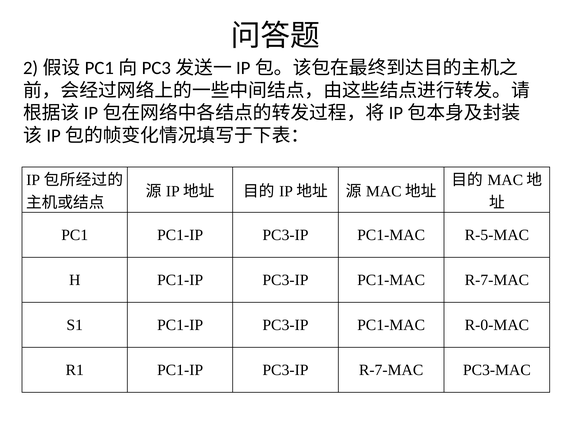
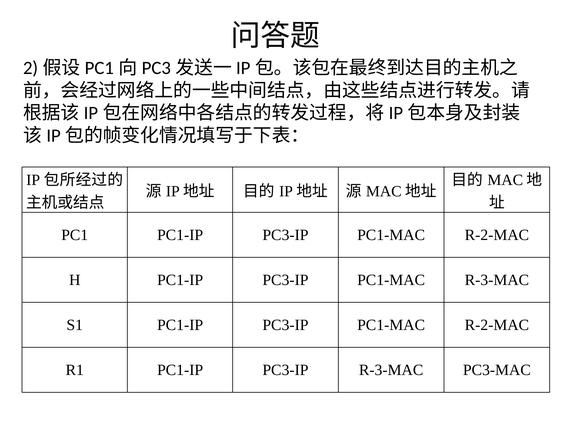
R-5-MAC: R-5-MAC -> R-2-MAC (497, 235)
PC1-MAC R-7-MAC: R-7-MAC -> R-3-MAC (497, 280)
R-0-MAC: R-0-MAC -> R-2-MAC (497, 325)
PC3-IP R-7-MAC: R-7-MAC -> R-3-MAC (391, 370)
